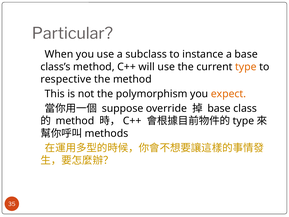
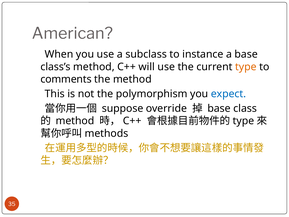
Particular: Particular -> American (72, 33)
respective: respective -> comments (66, 79)
expect colour: orange -> blue (228, 94)
